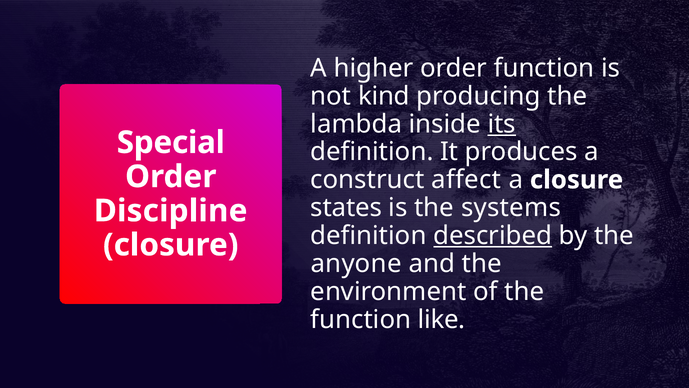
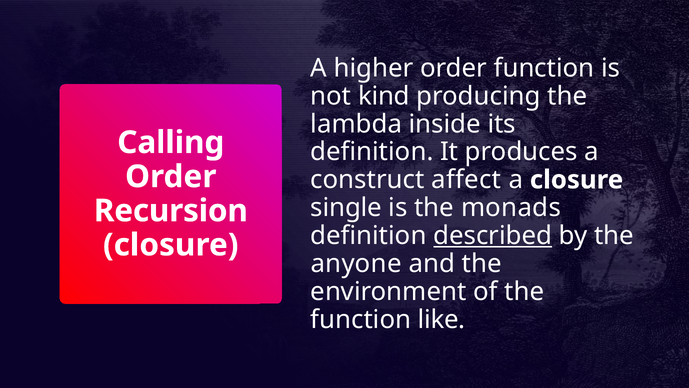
its underline: present -> none (502, 124)
Special: Special -> Calling (171, 142)
states: states -> single (346, 208)
systems: systems -> monads (511, 208)
Discipline: Discipline -> Recursion (171, 211)
